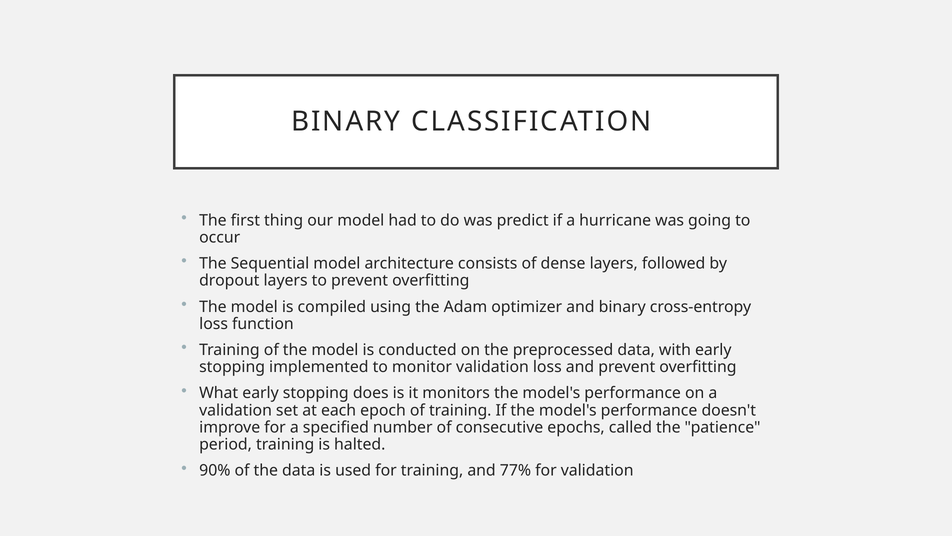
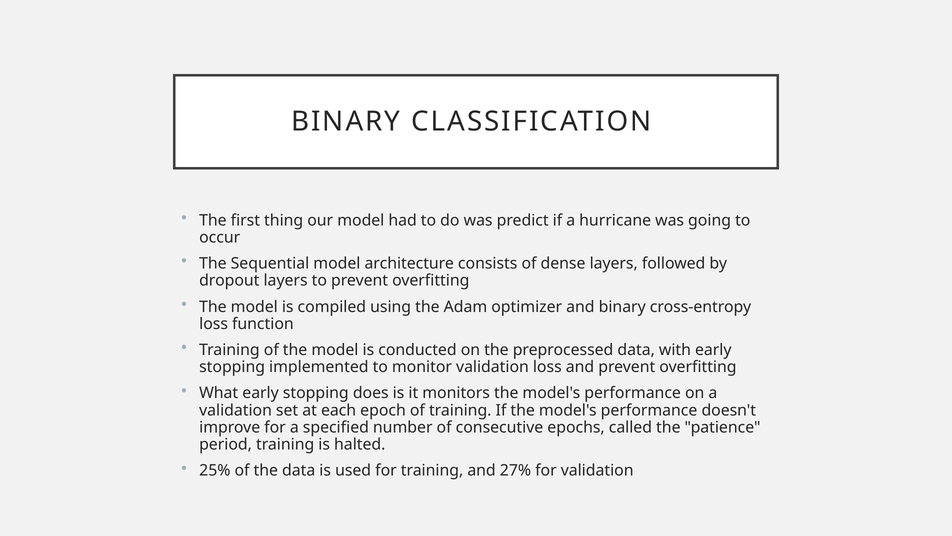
90%: 90% -> 25% (215, 470)
77%: 77% -> 27% (515, 470)
